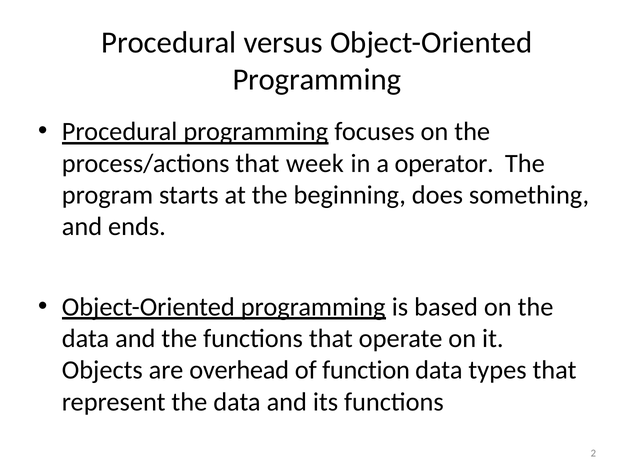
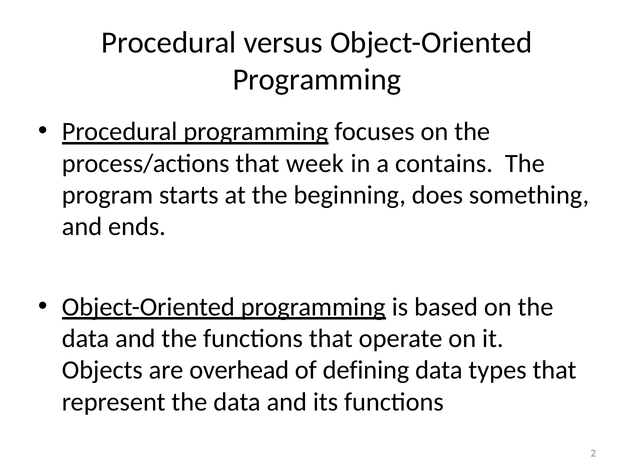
operator: operator -> contains (444, 164)
function: function -> defining (366, 371)
